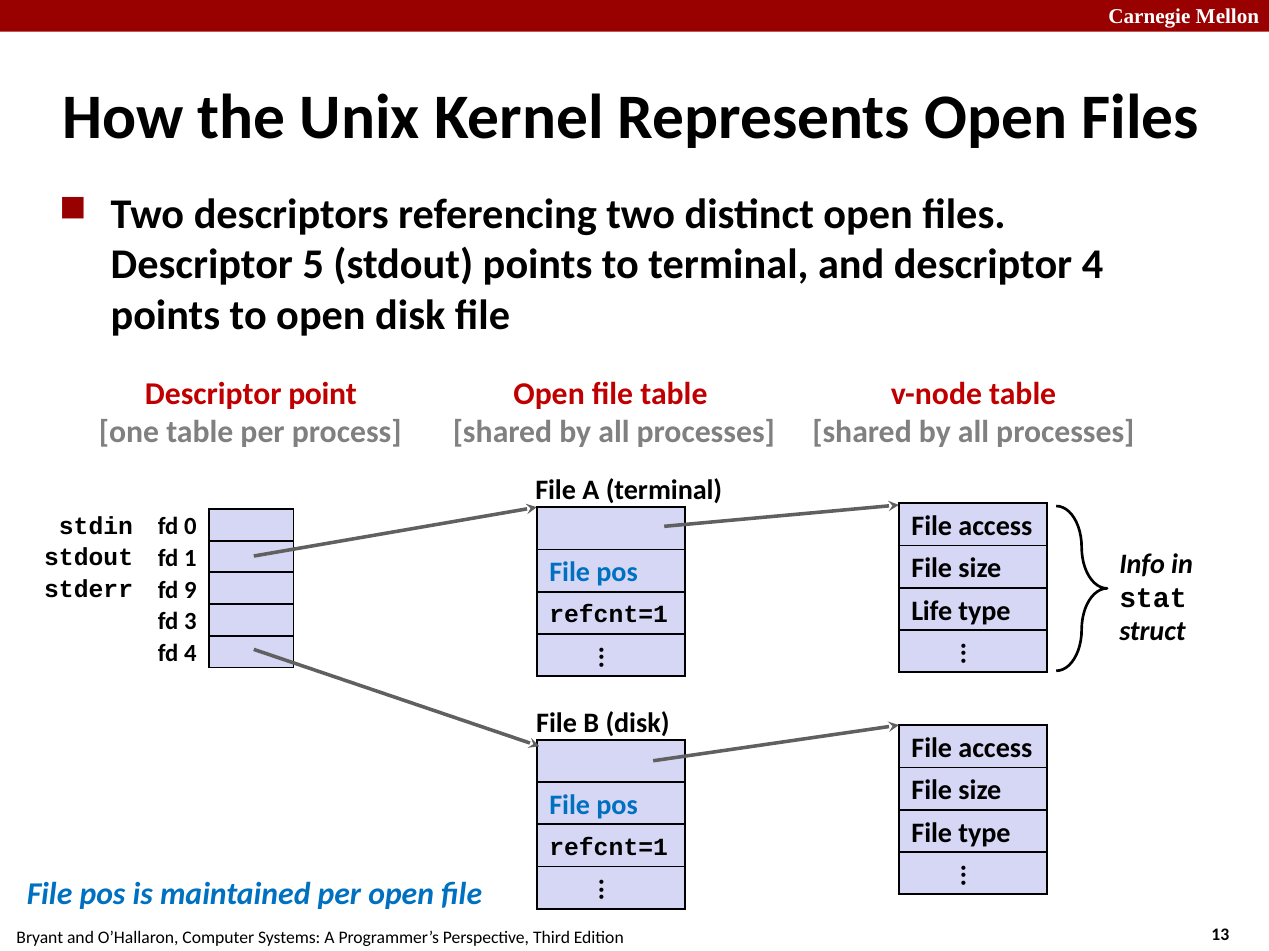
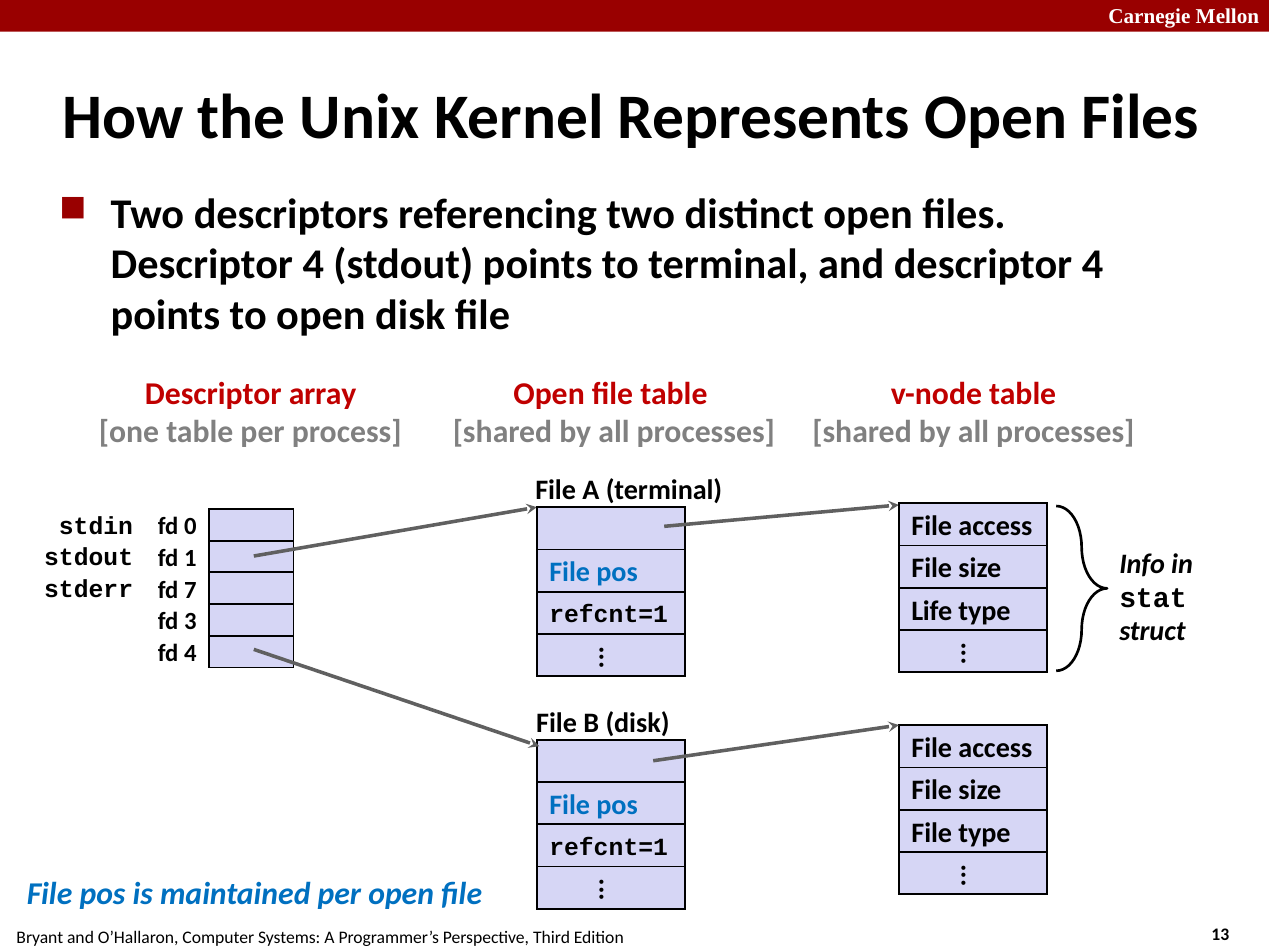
5: 5 -> 4 (313, 265)
point: point -> array (323, 394)
9: 9 -> 7 (190, 590)
